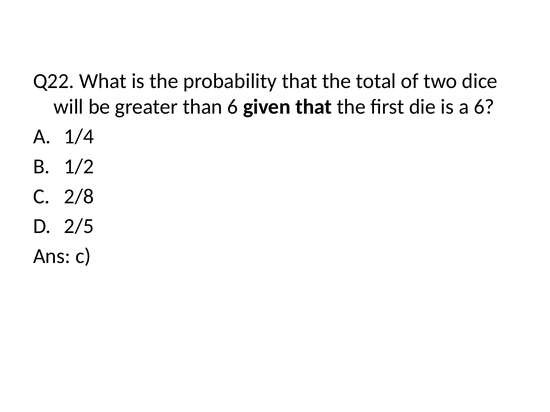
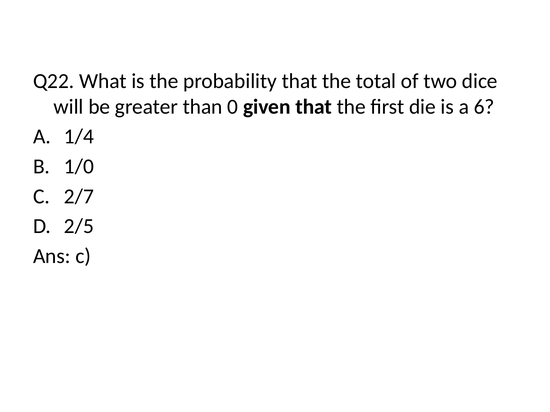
than 6: 6 -> 0 (233, 107)
1/2: 1/2 -> 1/0 (79, 167)
2/8: 2/8 -> 2/7 (79, 197)
